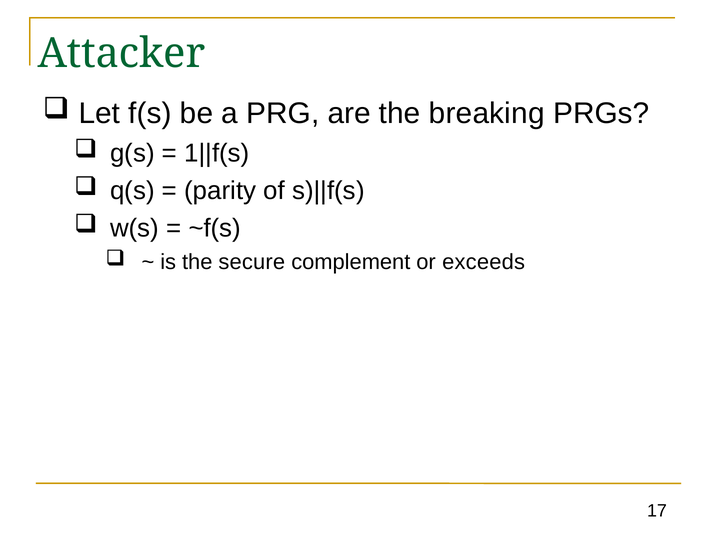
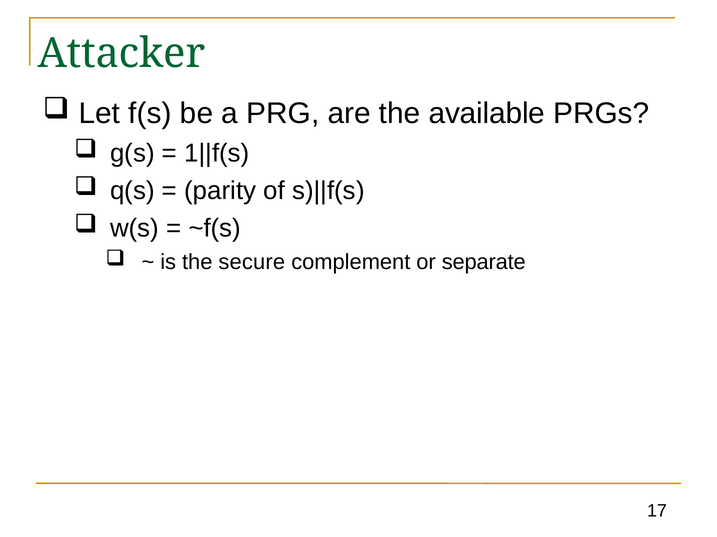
breaking: breaking -> available (487, 114)
exceeds: exceeds -> separate (484, 262)
